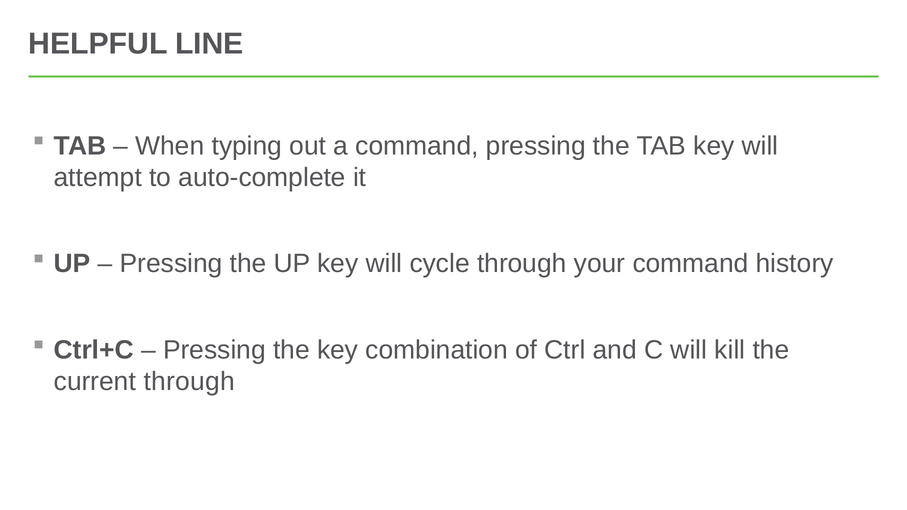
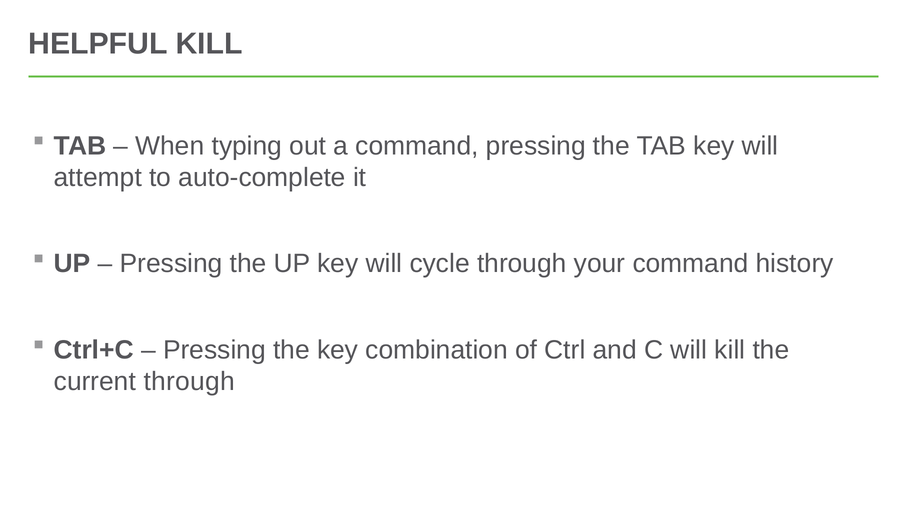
HELPFUL LINE: LINE -> KILL (209, 44)
